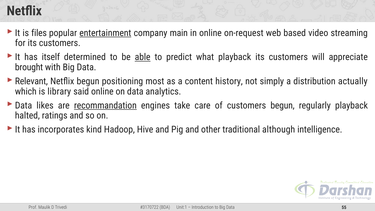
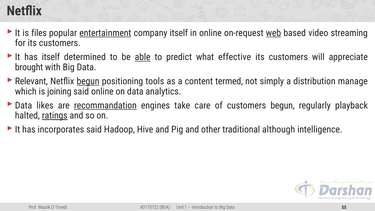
company main: main -> itself (179, 33)
web underline: none -> present (273, 33)
what playback: playback -> effective (235, 57)
begun underline: none -> present (88, 81)
most: most -> tools (155, 81)
history: history -> termed (229, 81)
actually: actually -> manage (353, 81)
library: library -> joining (59, 91)
ratings underline: none -> present (55, 116)
incorporates kind: kind -> said (94, 130)
